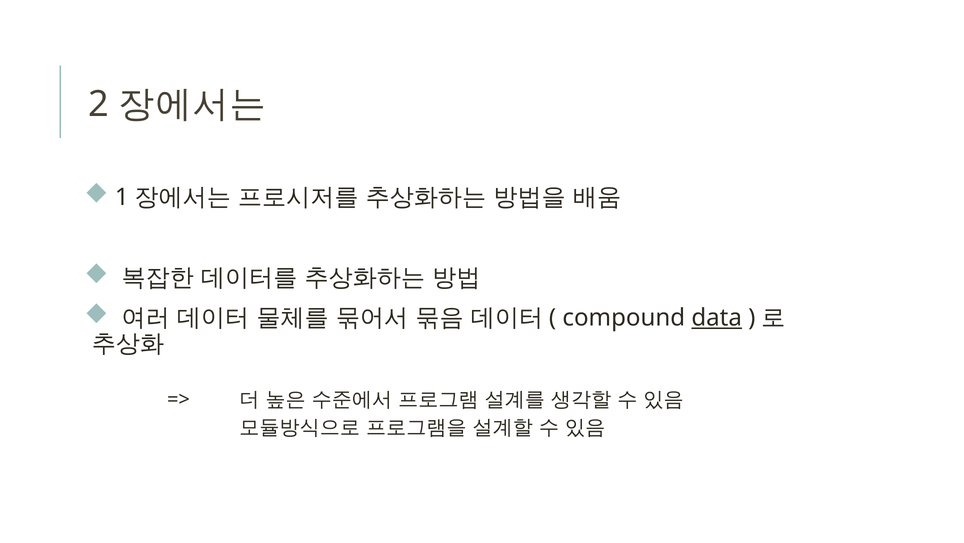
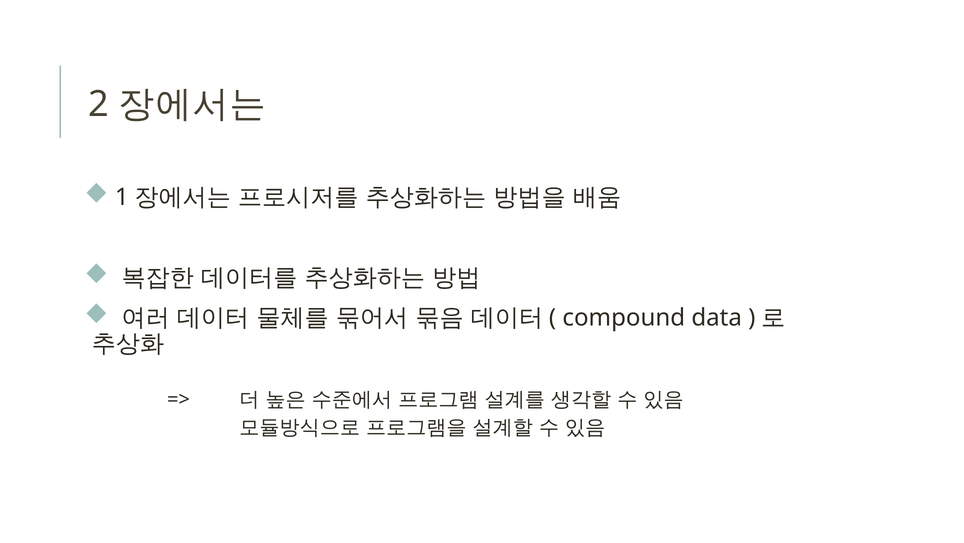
data underline: present -> none (717, 317)
